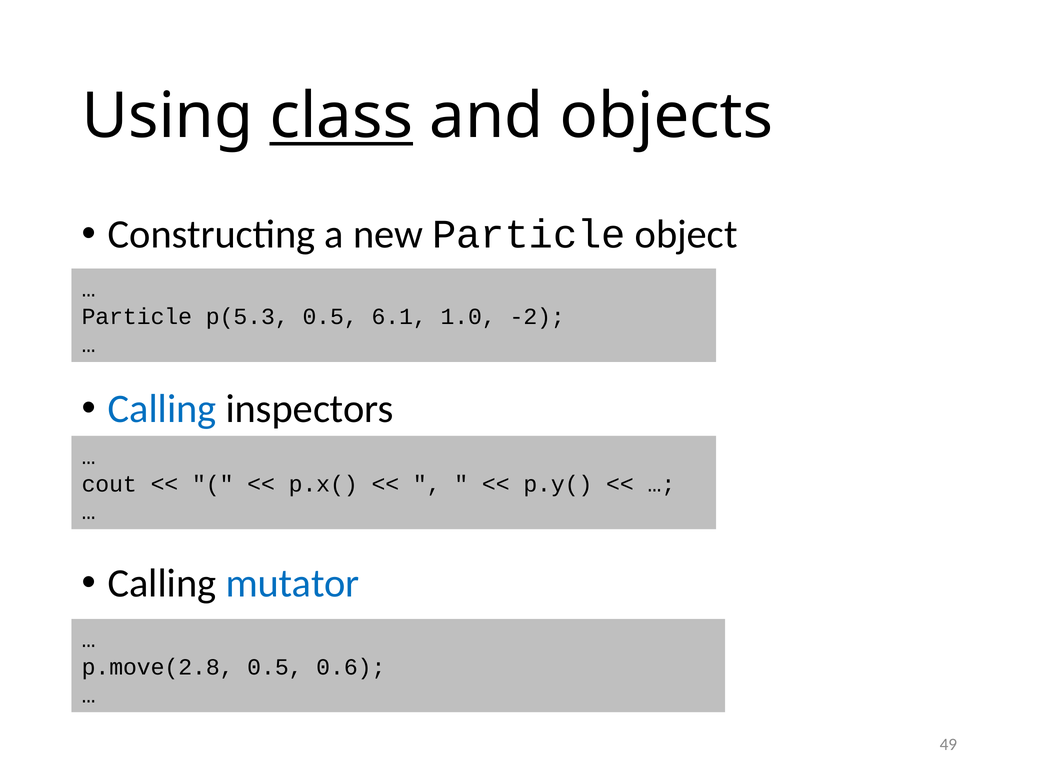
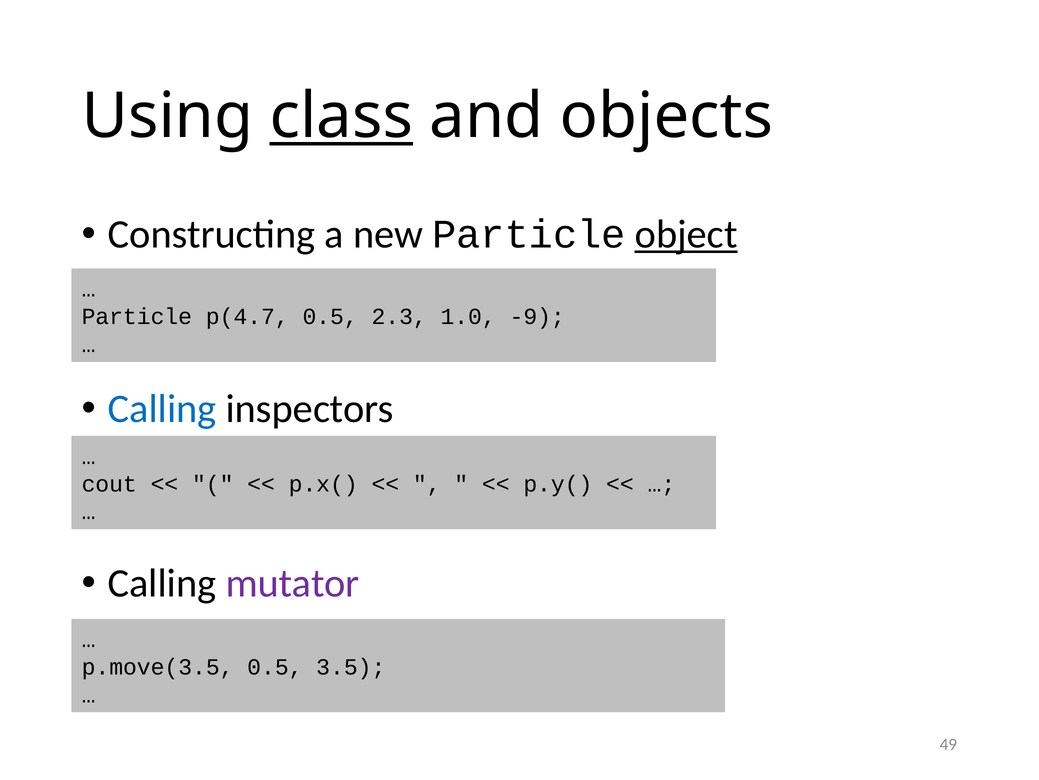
object underline: none -> present (686, 234)
p(5.3: p(5.3 -> p(4.7 (247, 317)
6.1: 6.1 -> 2.3 (399, 317)
-2: -2 -> -9 (537, 317)
mutator colour: blue -> purple (293, 583)
p.move(2.8: p.move(2.8 -> p.move(3.5 (158, 667)
0.6: 0.6 -> 3.5 (351, 667)
